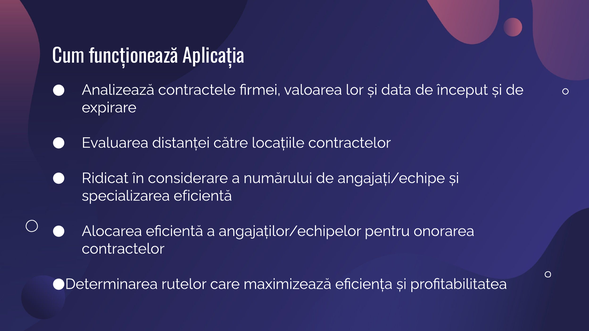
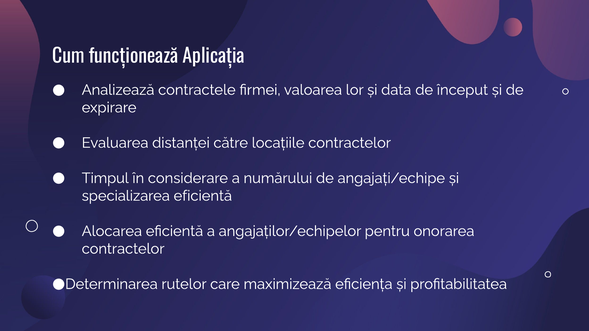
Ridicat: Ridicat -> Timpul (105, 178)
